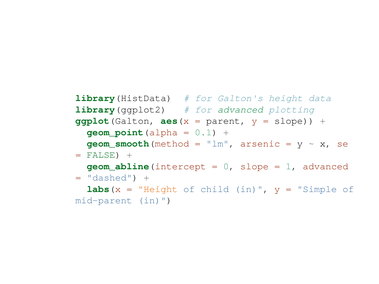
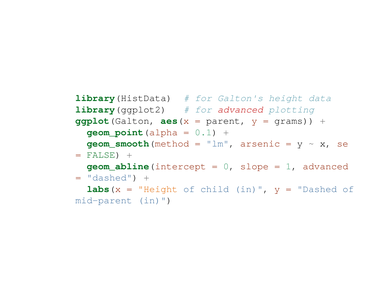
advanced colour: green -> red (240, 110)
slope: slope -> grams (294, 121)
Simple: Simple -> Dashed (317, 189)
